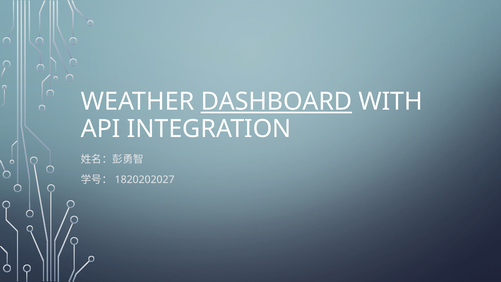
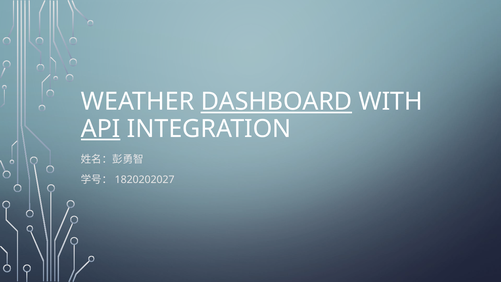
API underline: none -> present (101, 129)
